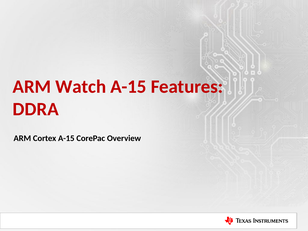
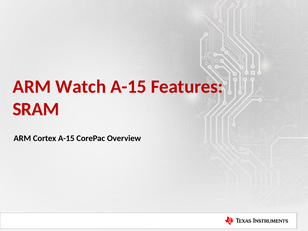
DDRA: DDRA -> SRAM (36, 109)
